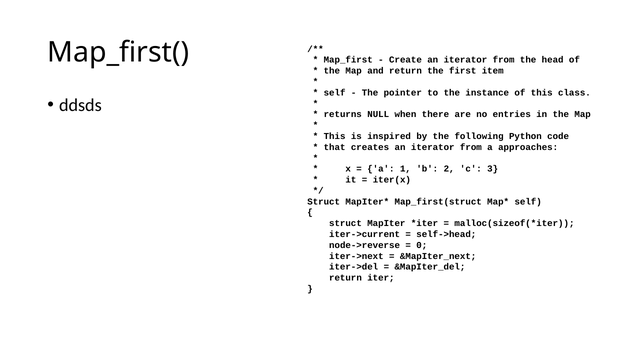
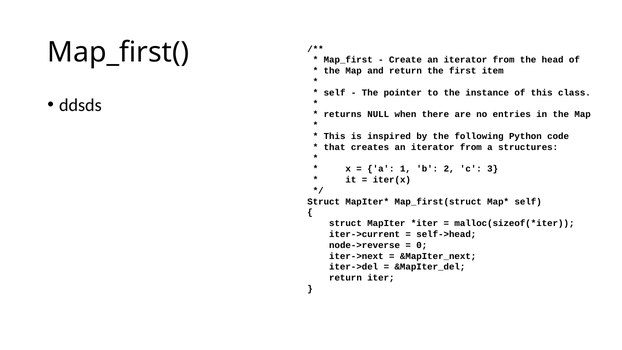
approaches: approaches -> structures (528, 147)
